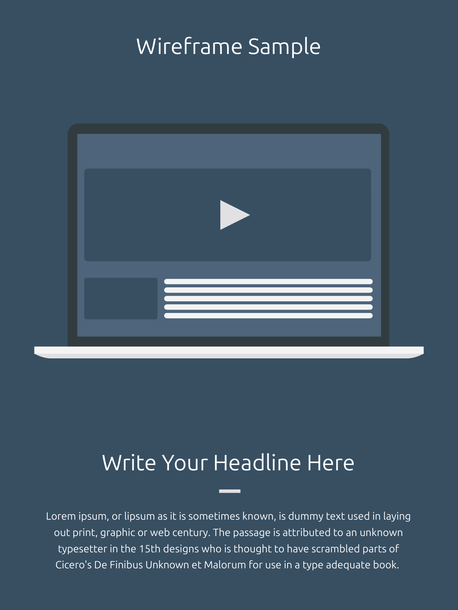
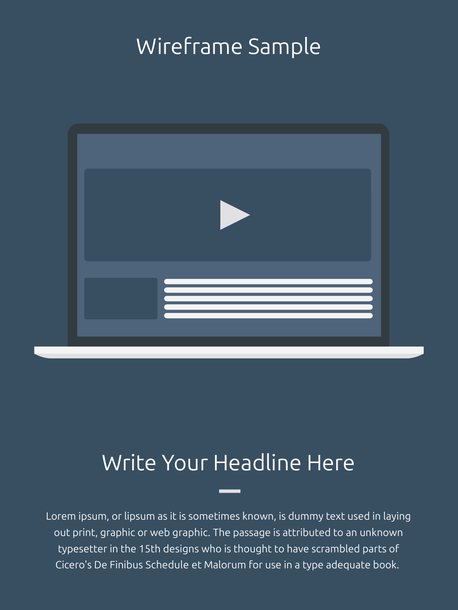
web century: century -> graphic (191, 533)
Finibus Unknown: Unknown -> Schedule (167, 566)
